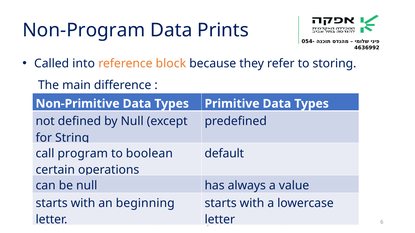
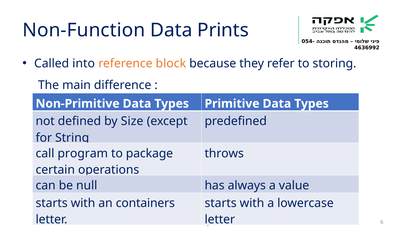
Non-Program: Non-Program -> Non-Function (84, 30)
by Null: Null -> Size (132, 121)
boolean: boolean -> package (149, 154)
default: default -> throws (224, 154)
beginning: beginning -> containers (145, 204)
